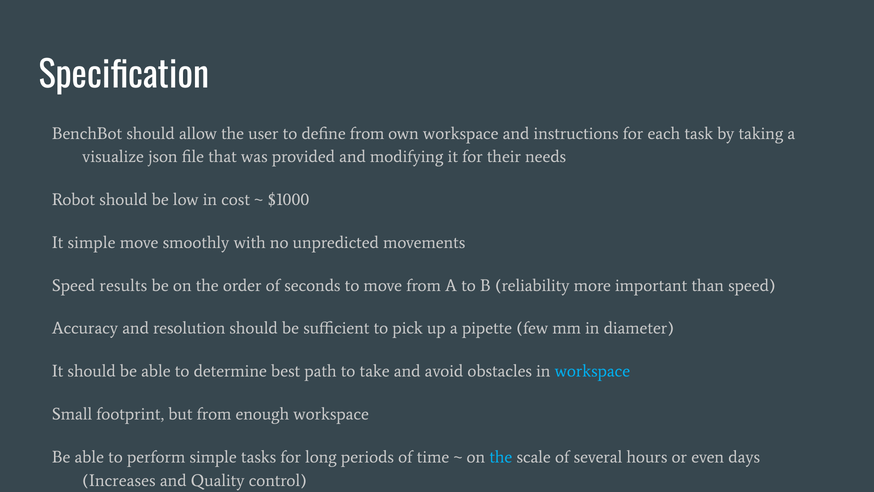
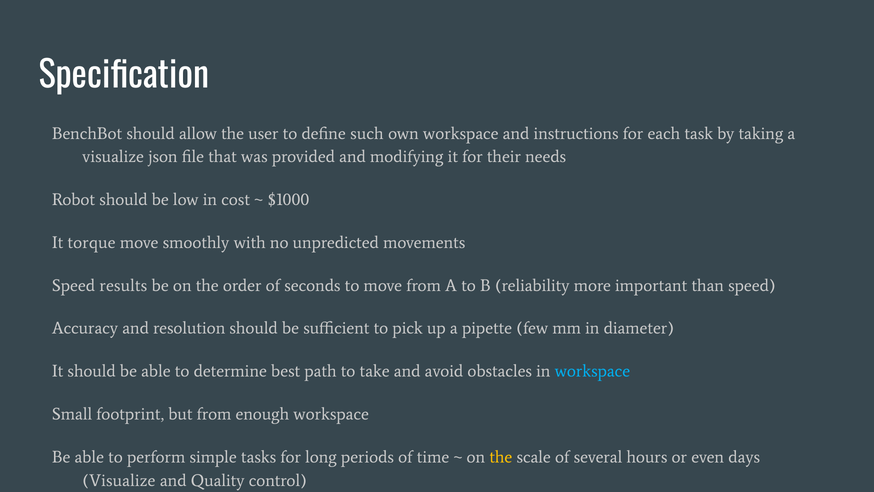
define from: from -> such (367, 133)
It simple: simple -> torque (92, 242)
the colour: light blue -> yellow (501, 457)
Increases: Increases -> Visualize (119, 480)
